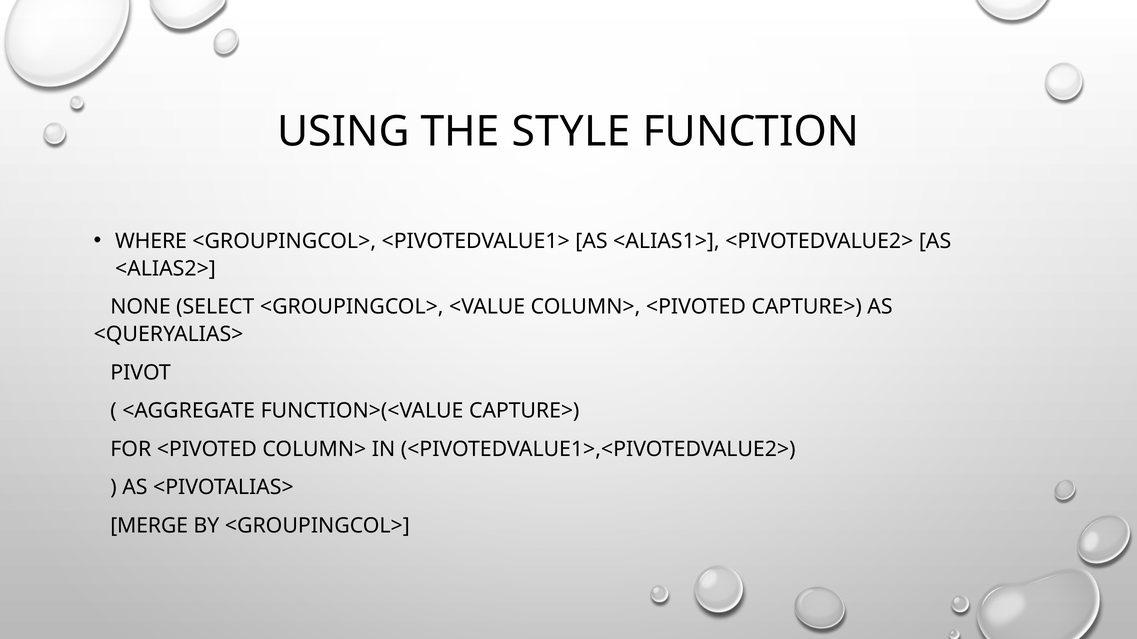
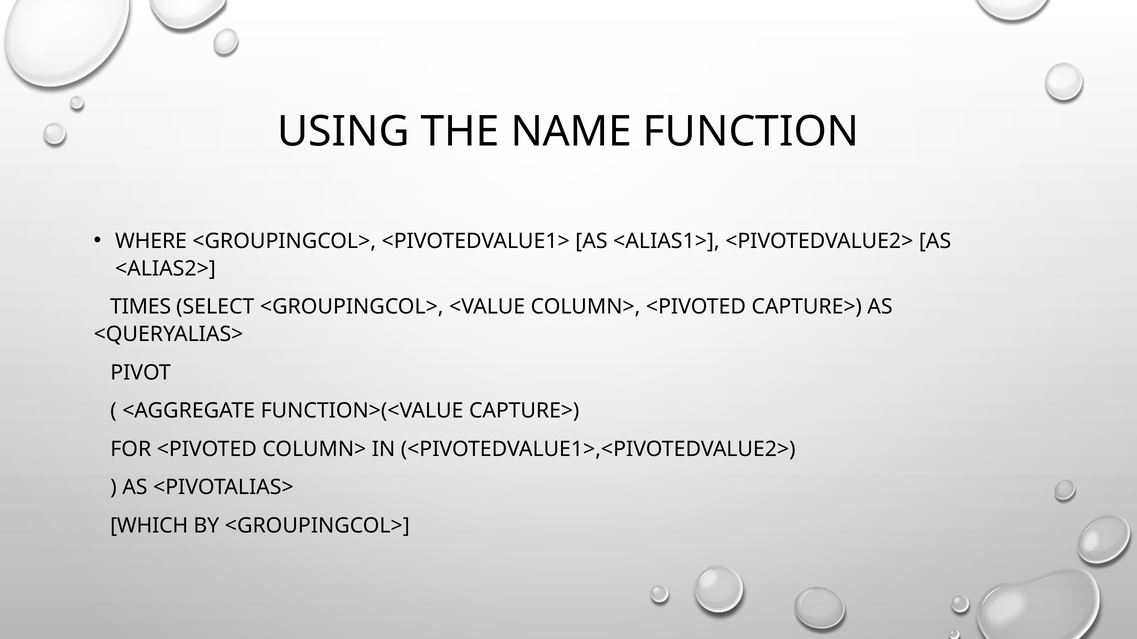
STYLE: STYLE -> NAME (571, 132)
NONE: NONE -> TIMES (141, 307)
MERGE: MERGE -> WHICH (149, 526)
